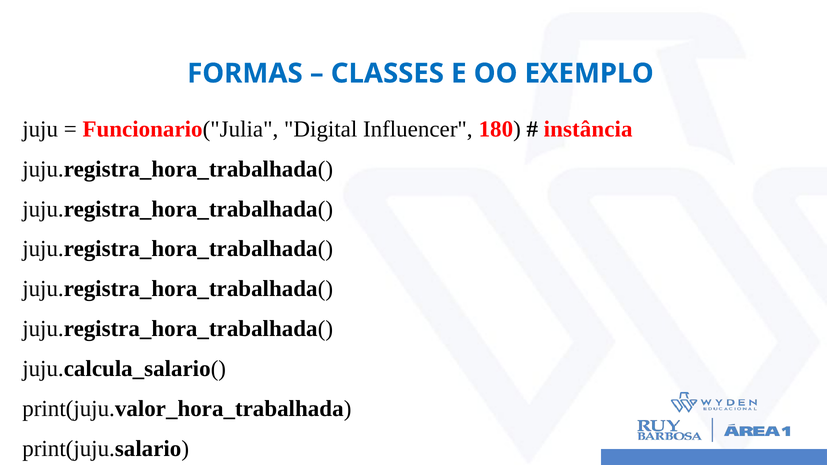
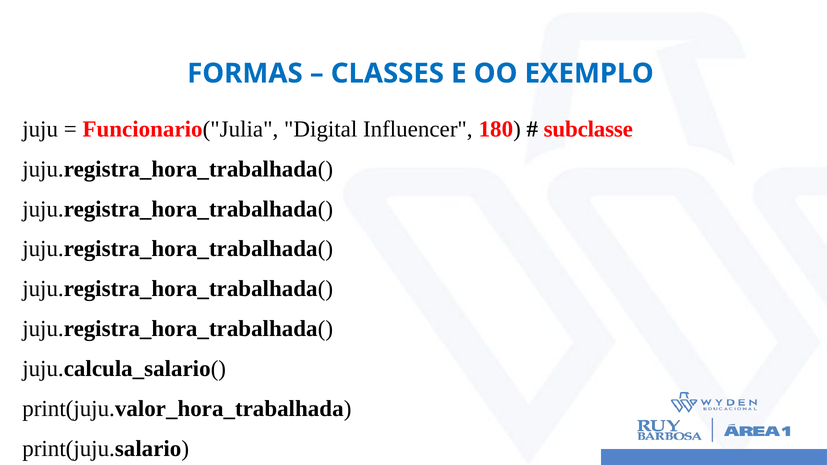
instância: instância -> subclasse (588, 129)
